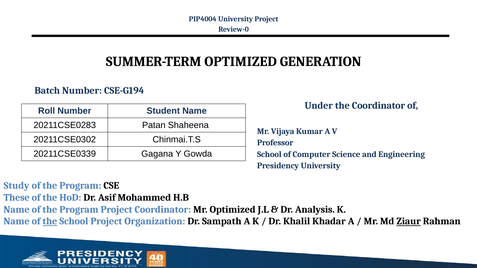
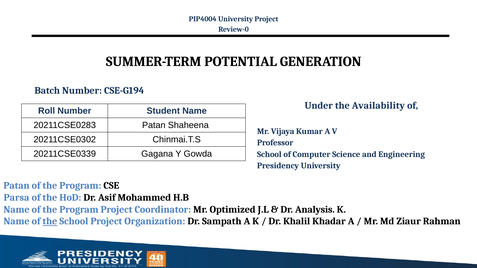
SUMMER-TERM OPTIMIZED: OPTIMIZED -> POTENTIAL (241, 62)
the Coordinator: Coordinator -> Availability (378, 106)
Study: Study -> Patan (17, 186)
These: These -> Parsa (17, 198)
Ziaur underline: present -> none (409, 222)
